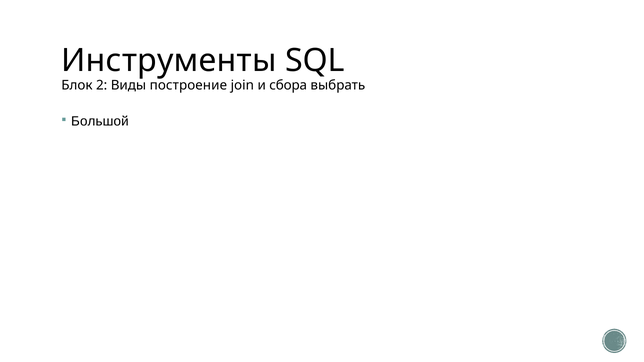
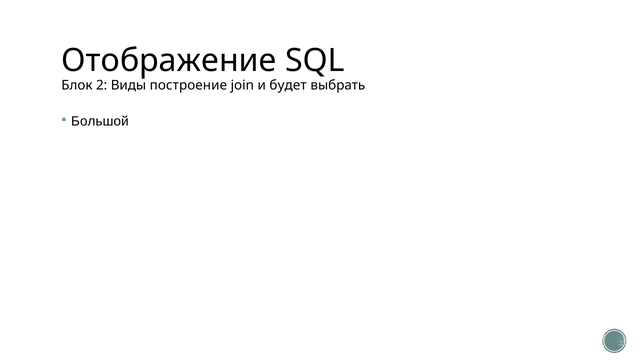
Инструменты: Инструменты -> Отображение (169, 61)
сбора: сбора -> будет (288, 85)
